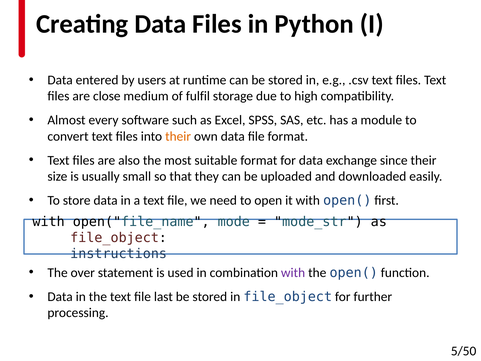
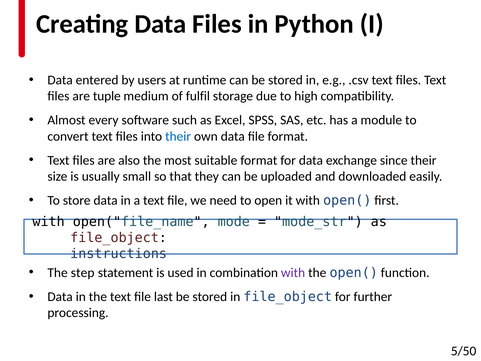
close: close -> tuple (107, 96)
their colour: orange -> blue (178, 136)
over: over -> step (83, 272)
